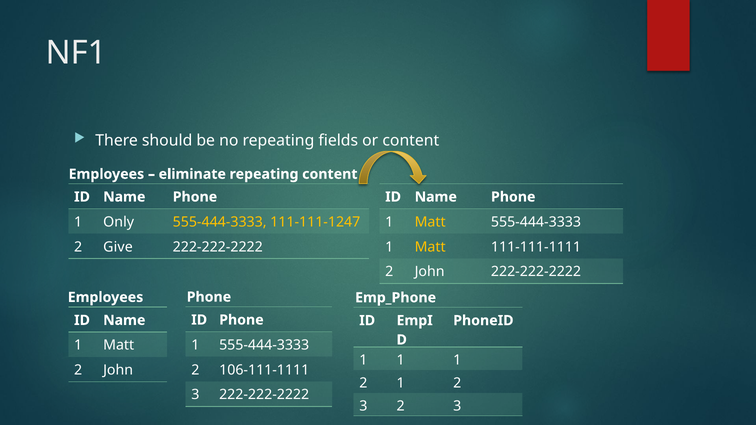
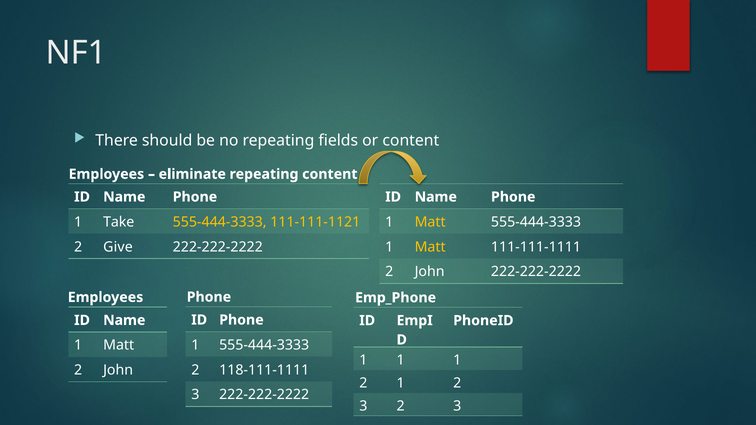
Only: Only -> Take (119, 222)
111-111-1247: 111-111-1247 -> 111-111-1121 (315, 222)
106-111-1111: 106-111-1111 -> 118-111-1111 (264, 370)
